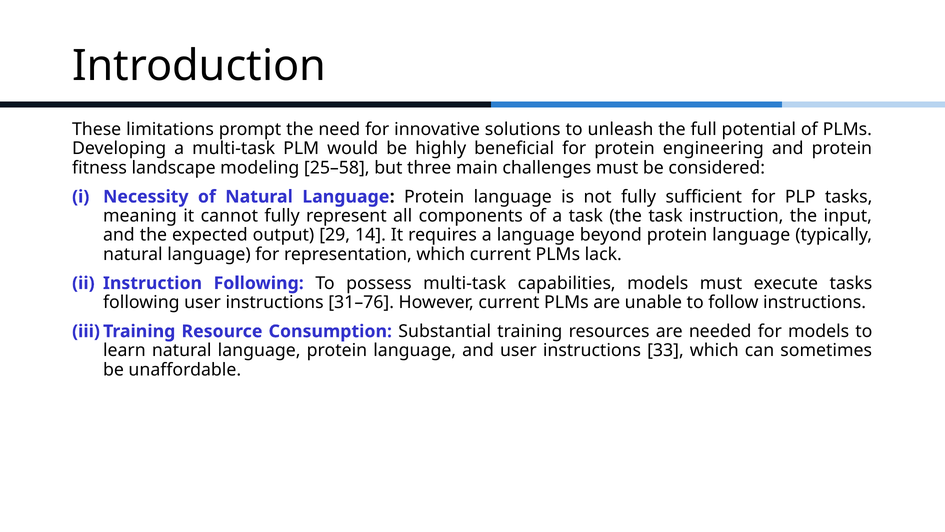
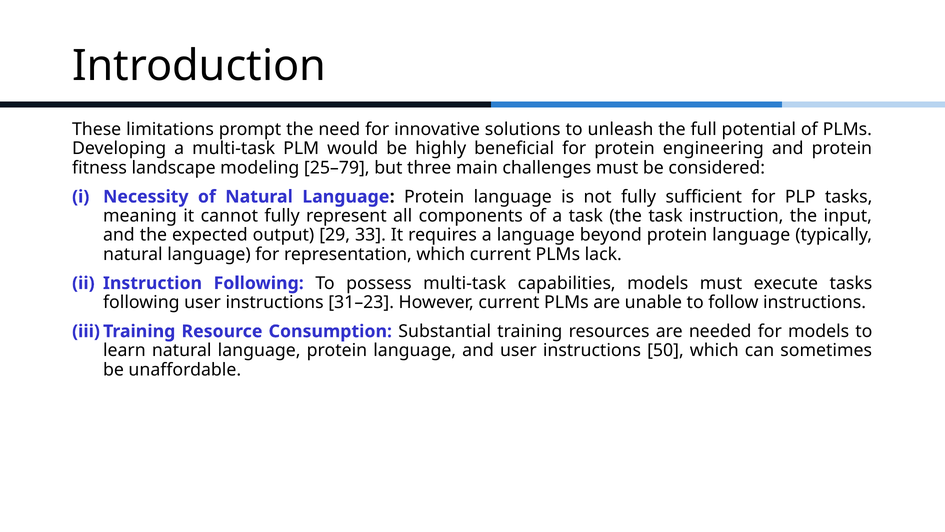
25–58: 25–58 -> 25–79 (337, 168)
14: 14 -> 33 (370, 235)
31–76: 31–76 -> 31–23 (361, 302)
33: 33 -> 50 (665, 350)
